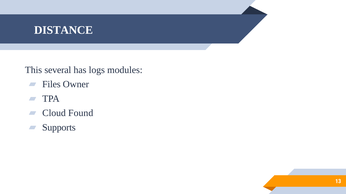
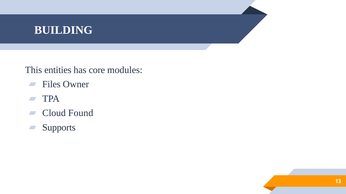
DISTANCE: DISTANCE -> BUILDING (63, 30)
several: several -> entities (58, 70)
logs: logs -> core (97, 70)
